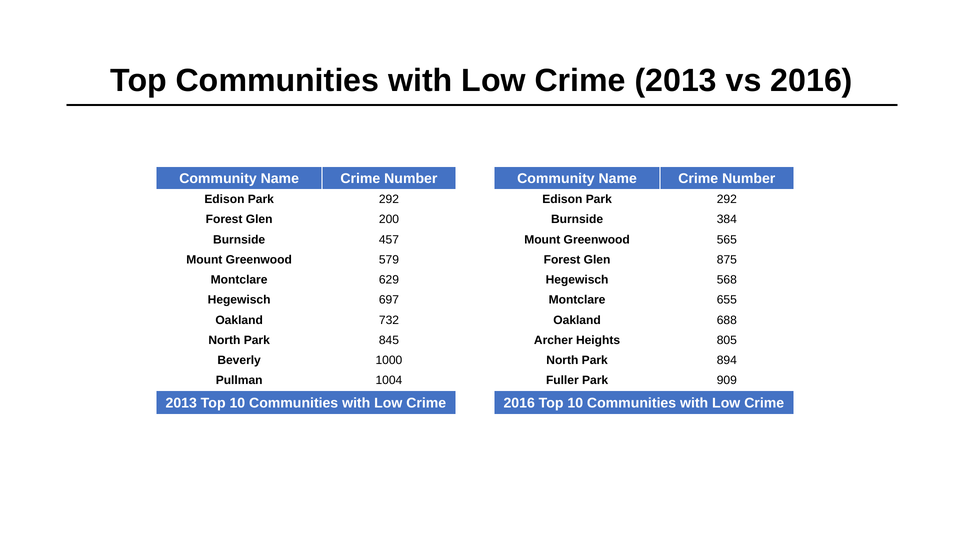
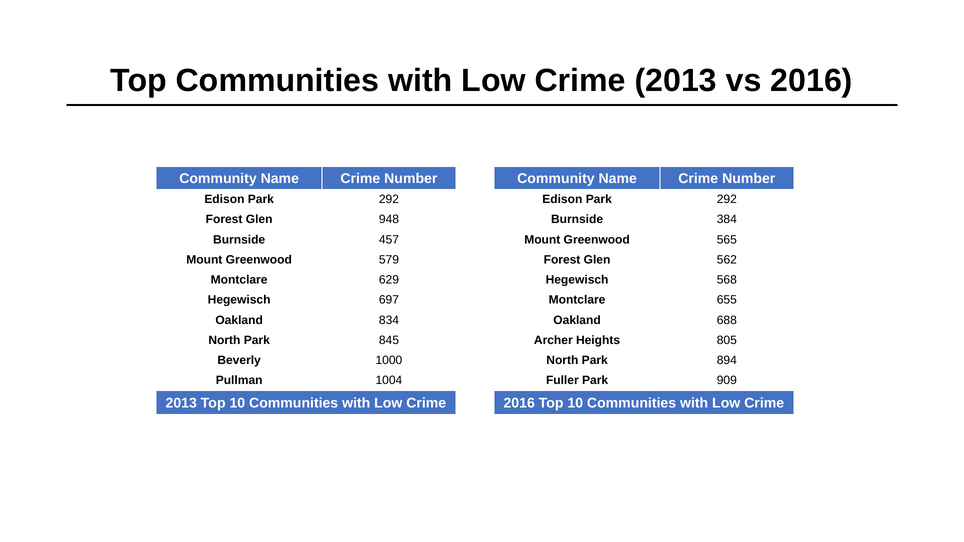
200: 200 -> 948 (389, 220)
875: 875 -> 562 (727, 260)
732: 732 -> 834 (389, 320)
